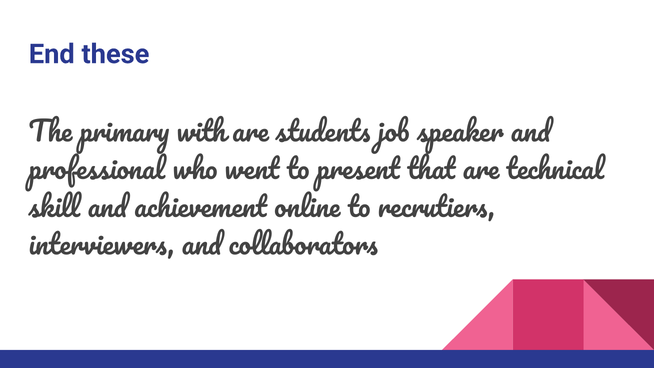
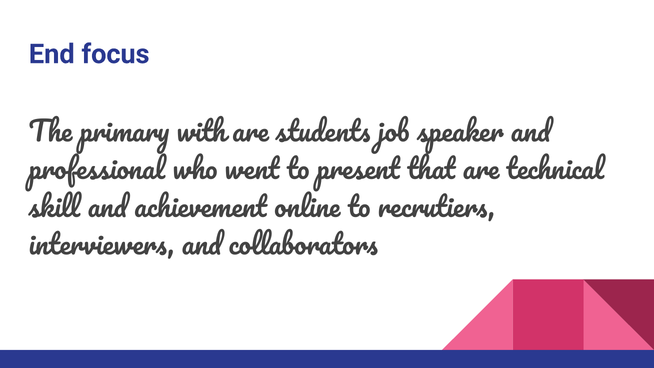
these: these -> focus (116, 54)
